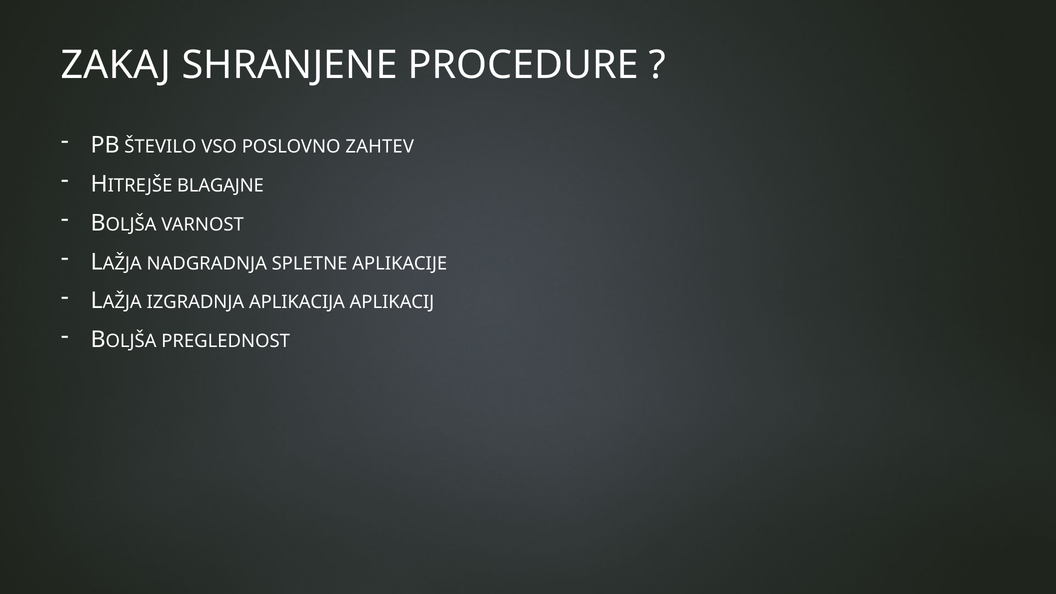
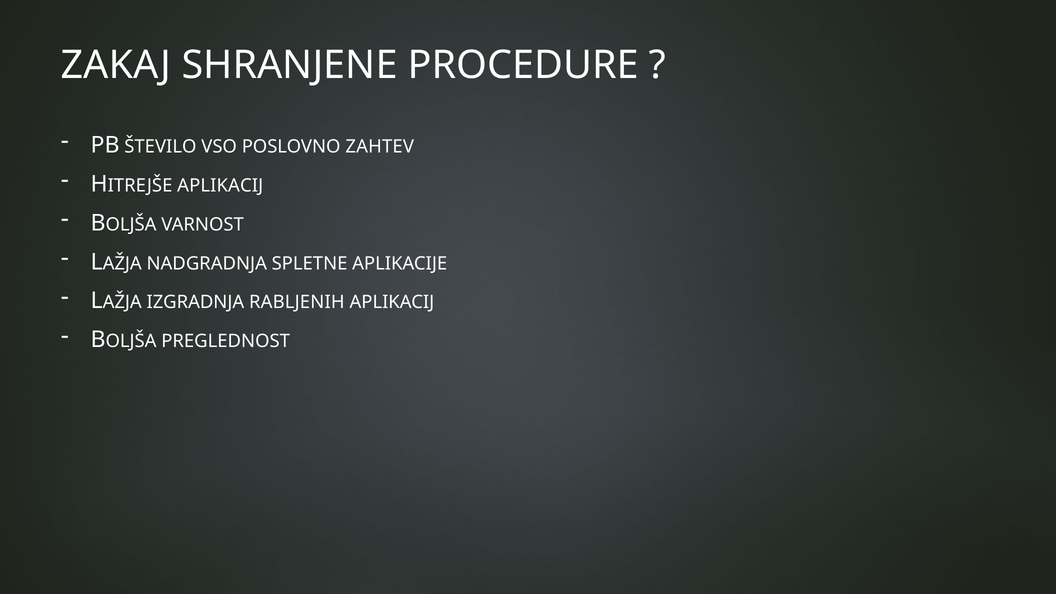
BLAGAJNE: BLAGAJNE -> APLIKACIJ (220, 186)
APLIKACIJA: APLIKACIJA -> RABLJENIH (297, 302)
